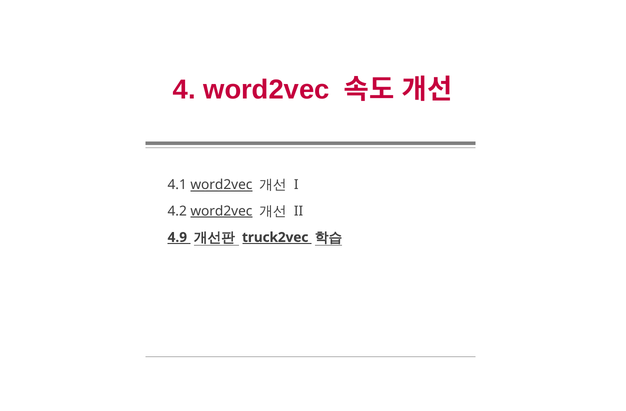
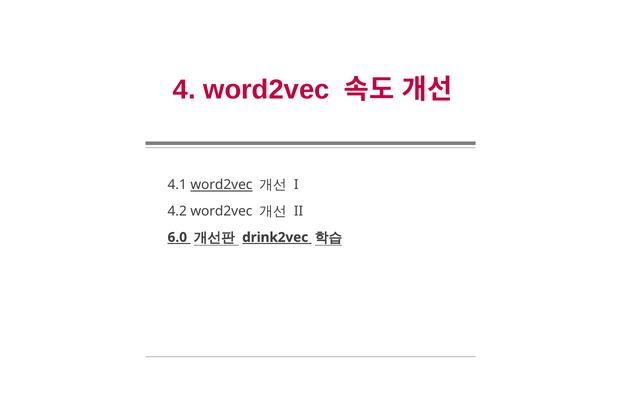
word2vec underline: present -> none (221, 211)
4.9: 4.9 -> 6.0 (177, 237)
truck2vec: truck2vec -> drink2vec (275, 237)
